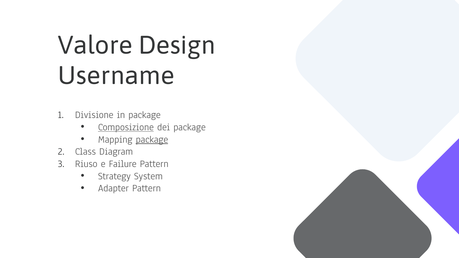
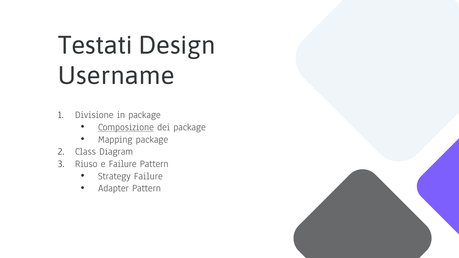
Valore: Valore -> Testati (95, 45)
package underline: present -> none (152, 139)
Strategy System: System -> Failure (148, 176)
